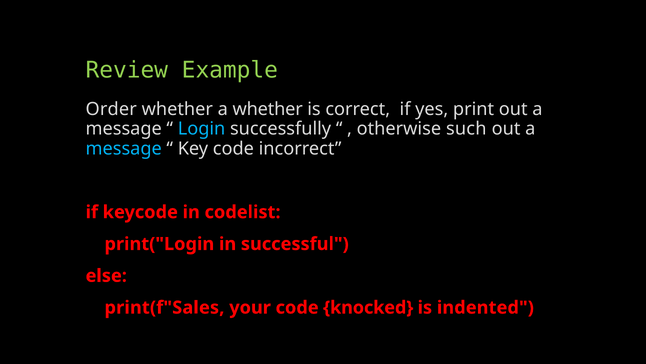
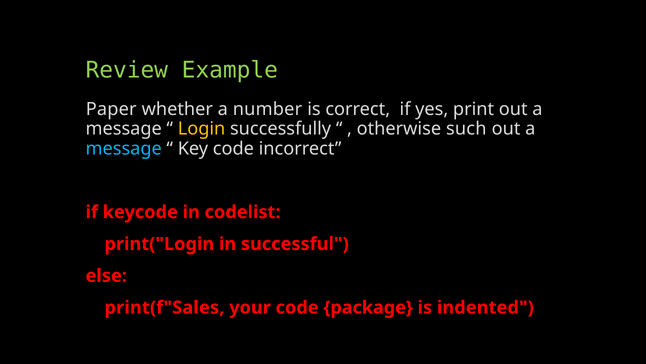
Order: Order -> Paper (111, 109)
a whether: whether -> number (267, 109)
Login colour: light blue -> yellow (202, 129)
knocked: knocked -> package (368, 307)
